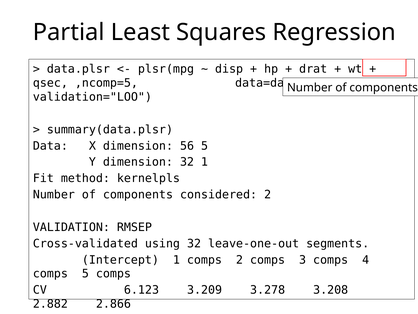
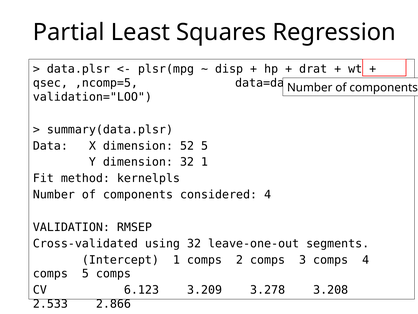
56: 56 -> 52 (187, 146)
considered 2: 2 -> 4 (268, 194)
2.882: 2.882 -> 2.533 (50, 304)
